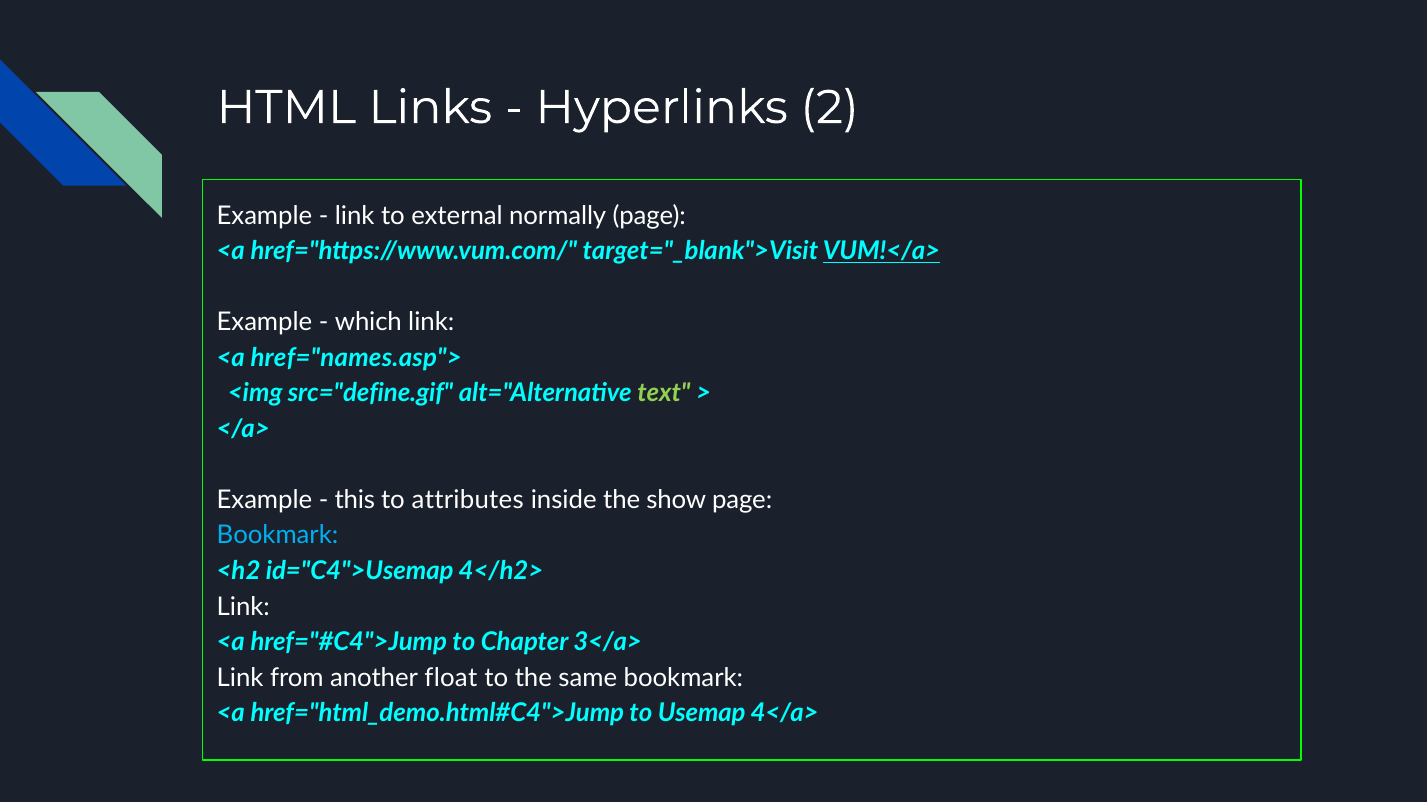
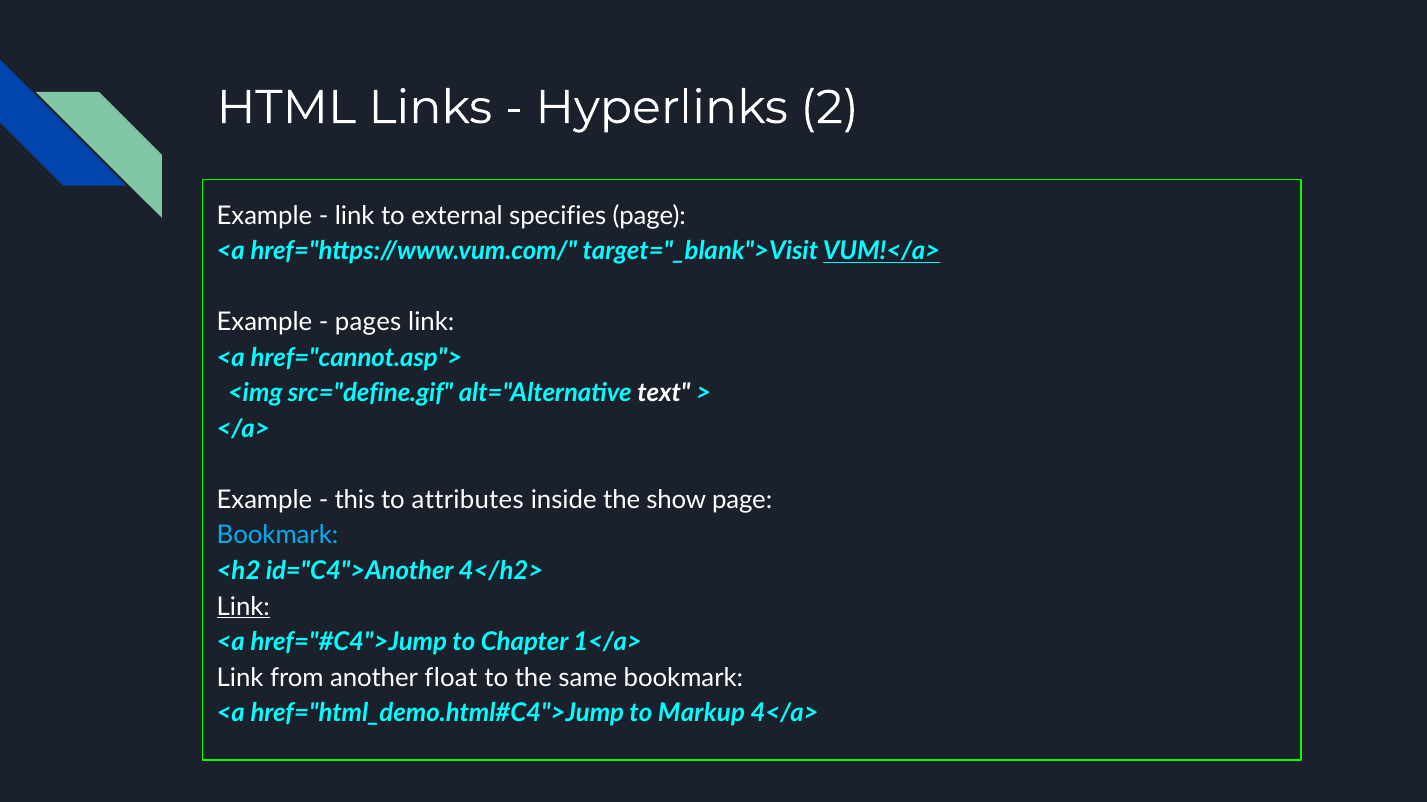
normally: normally -> specifies (558, 216)
which: which -> pages (368, 323)
href="names.asp">: href="names.asp"> -> href="cannot.asp"> (356, 358)
text colour: light green -> white (664, 394)
id="C4">Usemap: id="C4">Usemap -> id="C4">Another (360, 572)
Link underline: none -> present (243, 607)
3</a>: 3</a> -> 1</a> (608, 643)
Usemap: Usemap -> Markup (701, 714)
